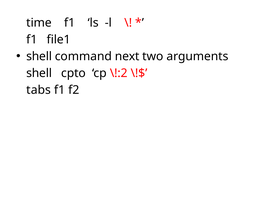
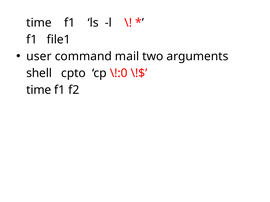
shell: shell -> user (39, 57)
next: next -> mail (127, 57)
\!:2: \!:2 -> \!:0 (119, 73)
tabs: tabs -> time (39, 90)
